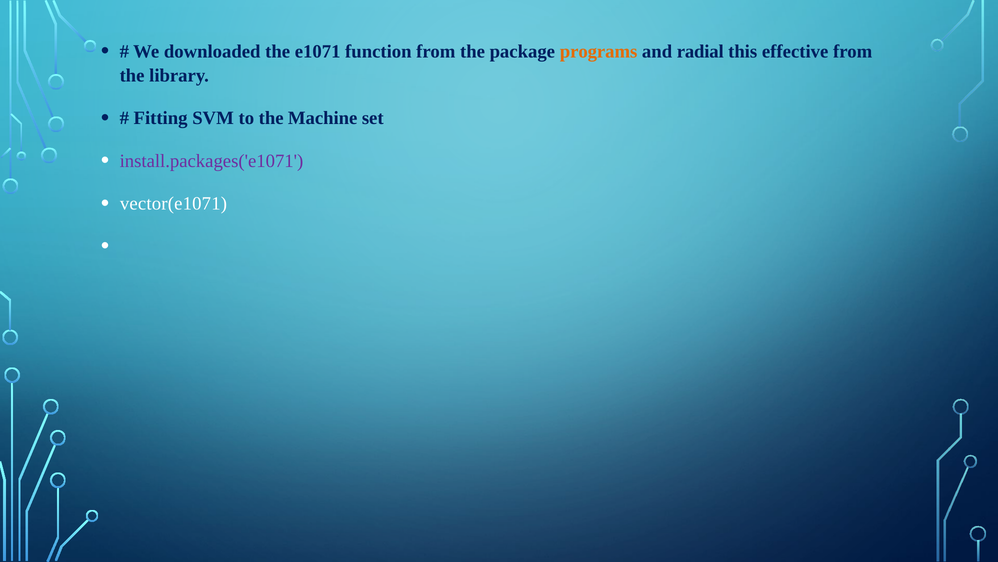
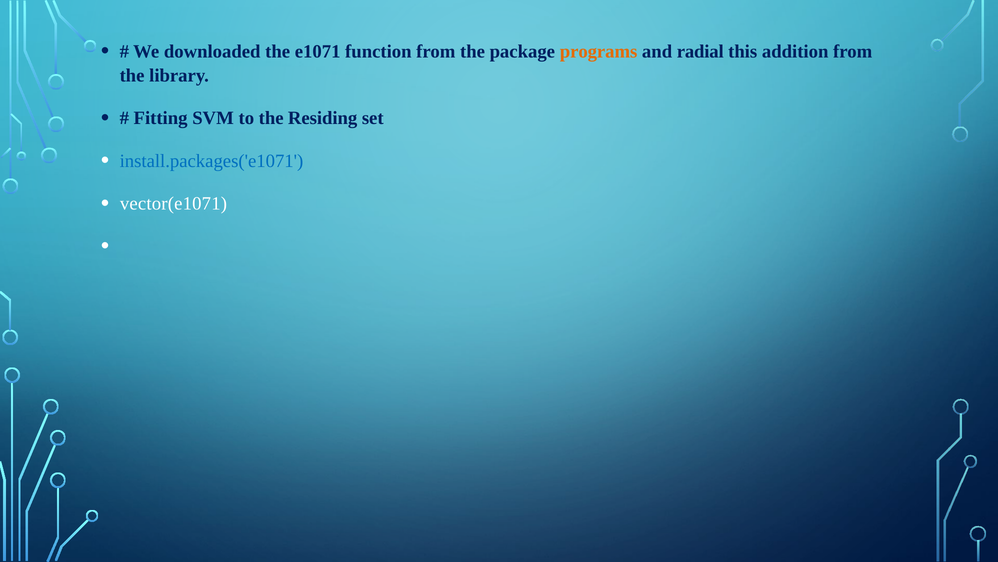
effective: effective -> addition (795, 51)
Machine: Machine -> Residing (323, 118)
install.packages('e1071 colour: purple -> blue (211, 161)
